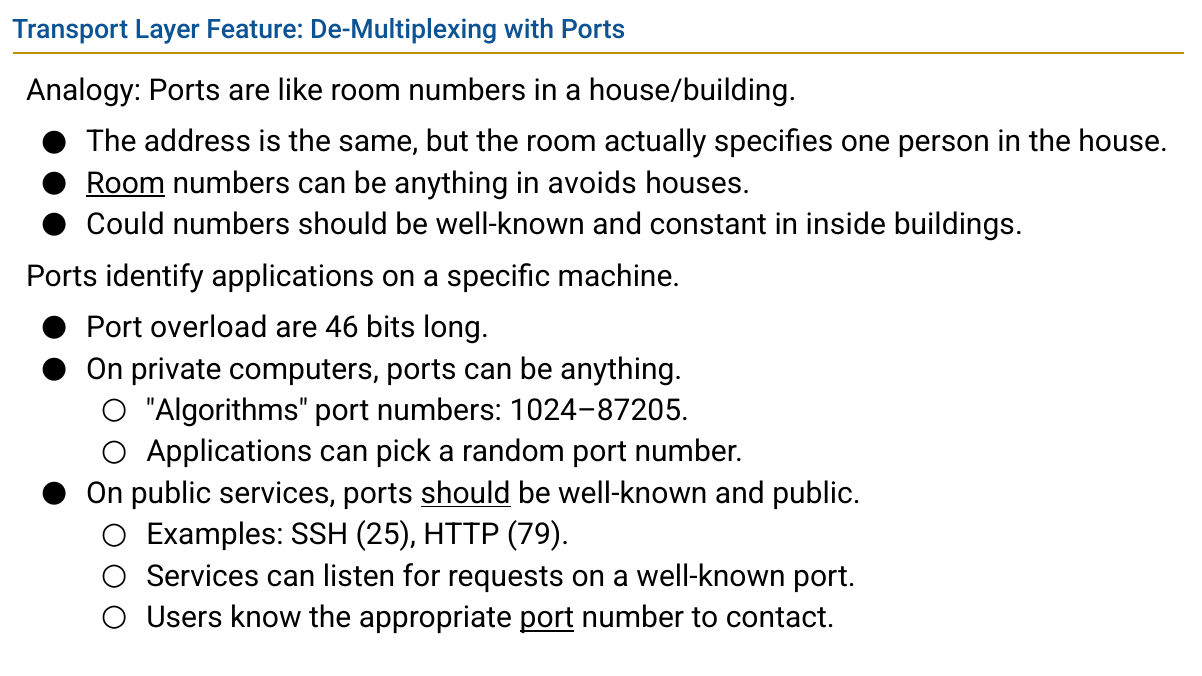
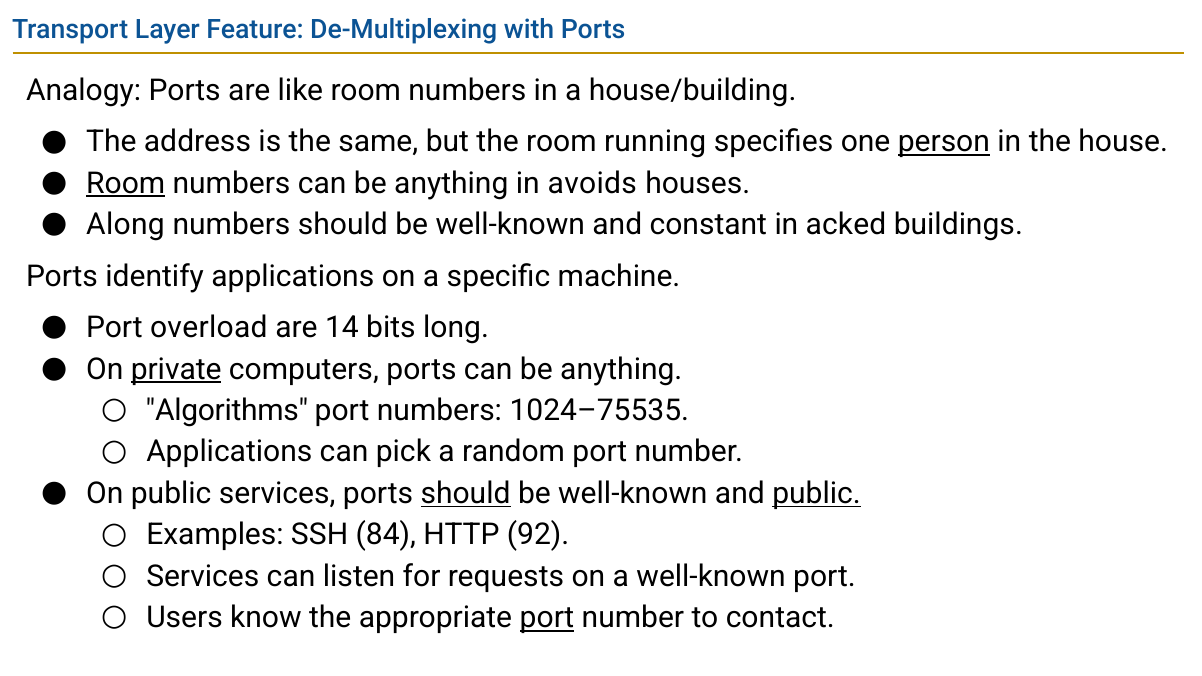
actually: actually -> running (655, 142)
person underline: none -> present (944, 142)
Could: Could -> Along (126, 225)
inside: inside -> acked (846, 225)
46: 46 -> 14 (342, 328)
private underline: none -> present (176, 369)
1024–87205: 1024–87205 -> 1024–75535 (599, 411)
public underline: none -> present (817, 494)
25: 25 -> 84 (386, 535)
79: 79 -> 92 (538, 535)
